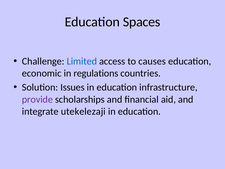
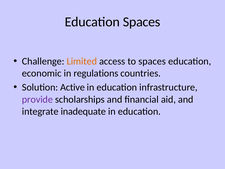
Limited colour: blue -> orange (82, 61)
to causes: causes -> spaces (152, 61)
Issues: Issues -> Active (73, 87)
utekelezaji: utekelezaji -> inadequate (83, 111)
